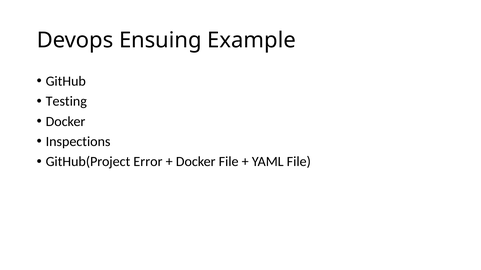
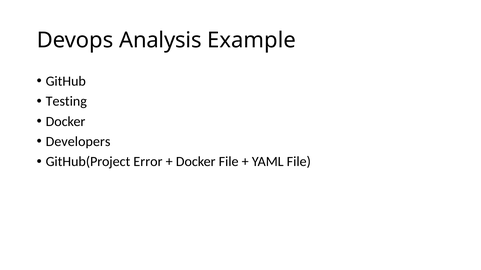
Ensuing: Ensuing -> Analysis (160, 40)
Inspections: Inspections -> Developers (78, 142)
